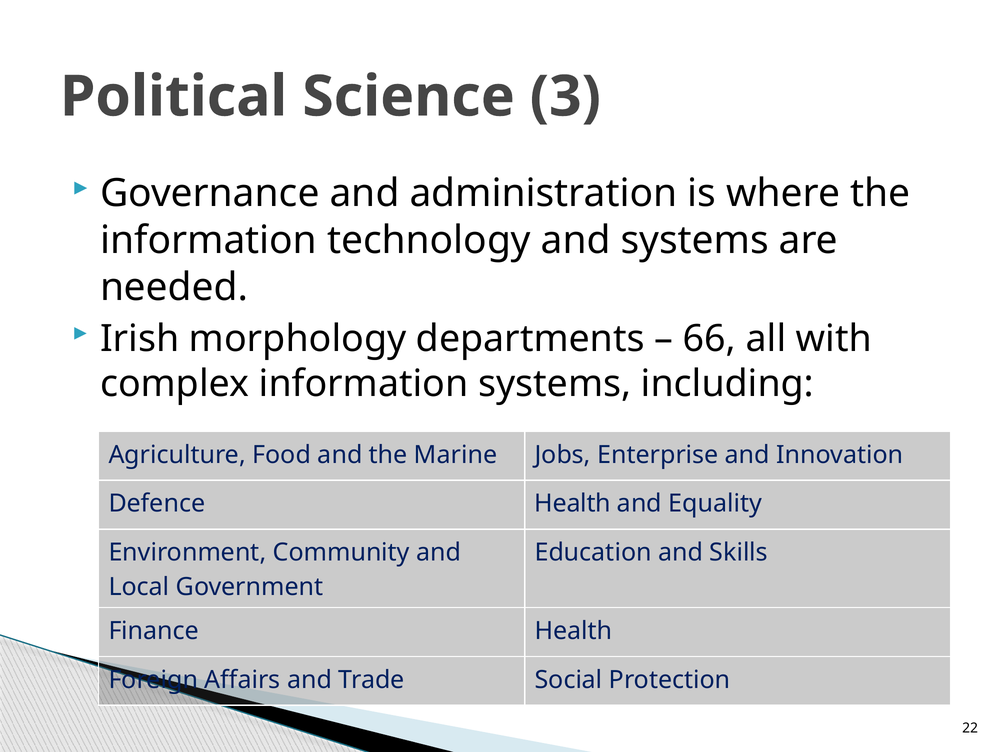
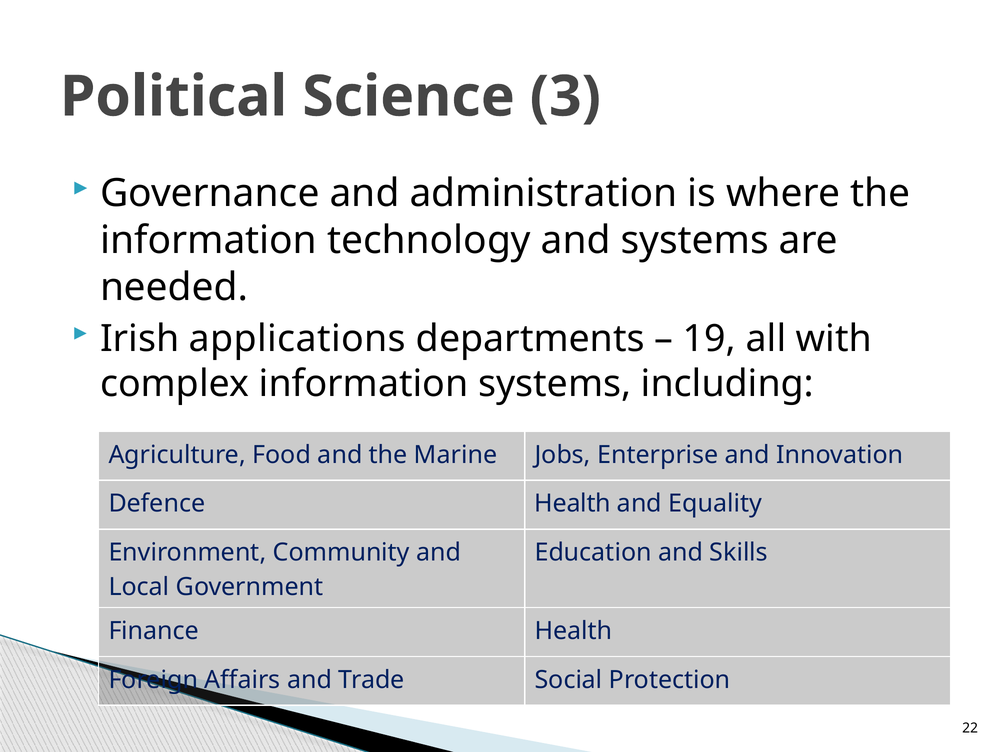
morphology: morphology -> applications (297, 338)
66: 66 -> 19 (710, 338)
